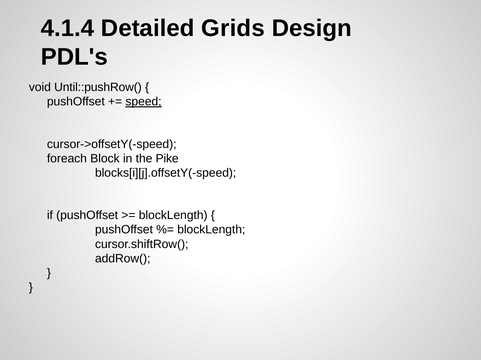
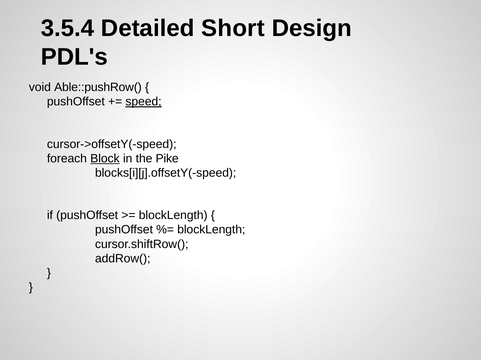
4.1.4: 4.1.4 -> 3.5.4 (68, 28)
Grids: Grids -> Short (233, 28)
Until::pushRow(: Until::pushRow( -> Able::pushRow( (98, 87)
Block underline: none -> present (105, 159)
